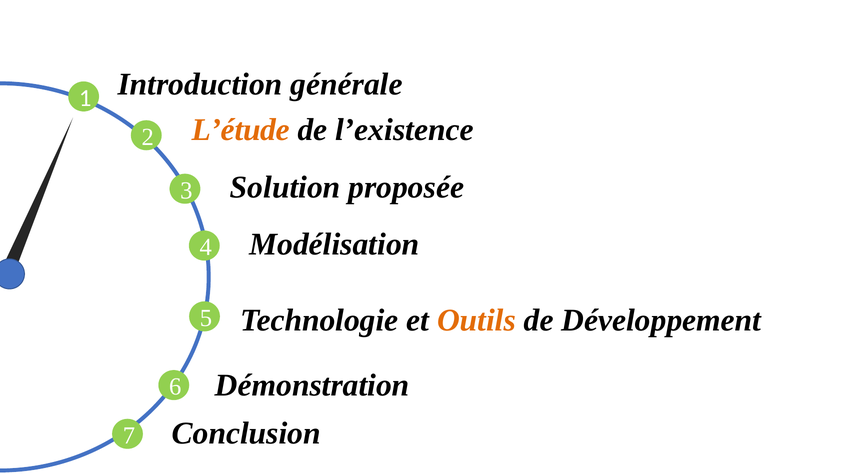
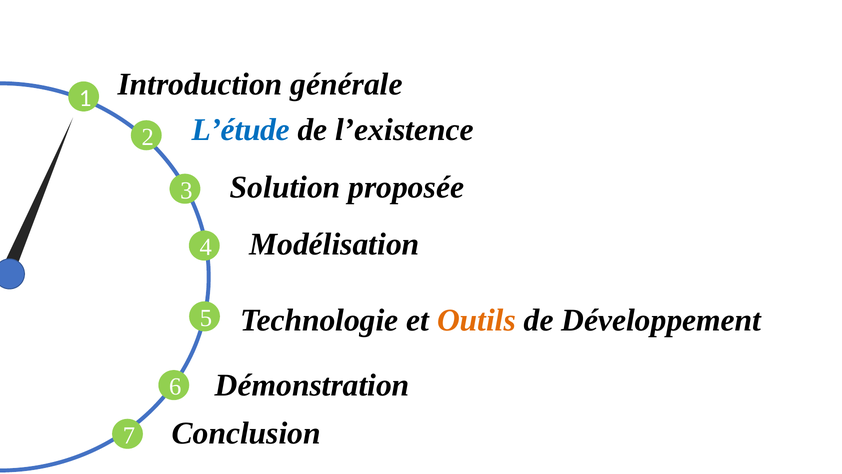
L’étude colour: orange -> blue (241, 130)
